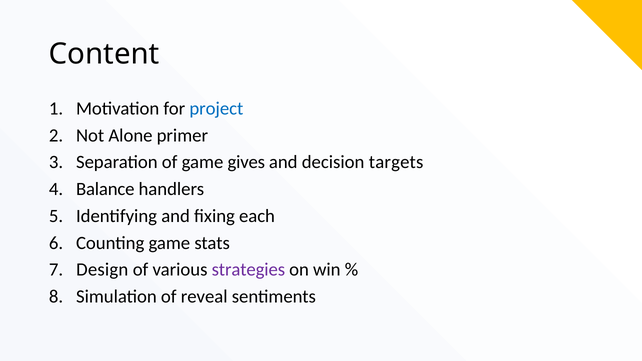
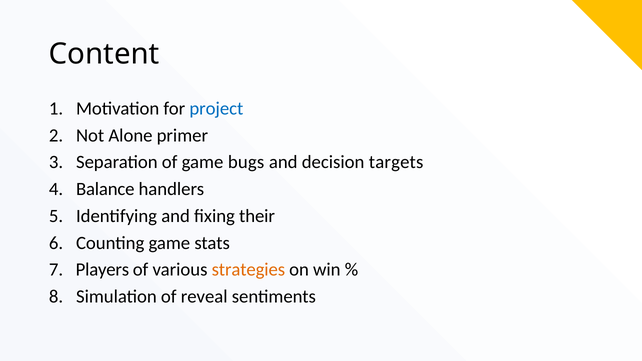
gives: gives -> bugs (246, 162)
each: each -> their (257, 216)
Design: Design -> Players (102, 270)
strategies colour: purple -> orange (248, 270)
